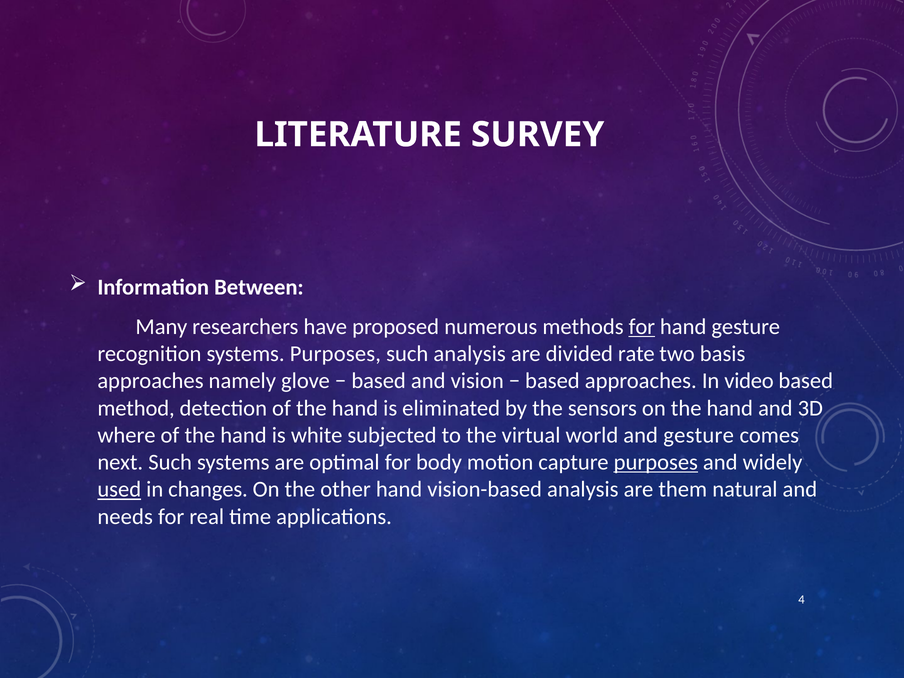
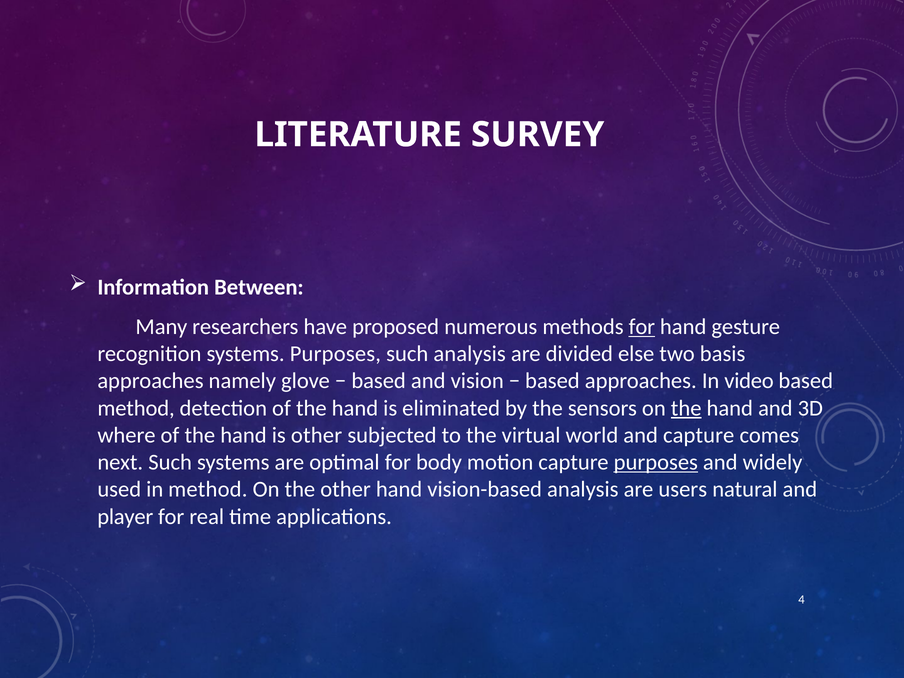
rate: rate -> else (636, 354)
the underline: none -> present (686, 408)
is white: white -> other (317, 435)
and gesture: gesture -> capture (699, 435)
used underline: present -> none (119, 489)
in changes: changes -> method (208, 489)
them: them -> users (683, 489)
needs: needs -> player (125, 517)
